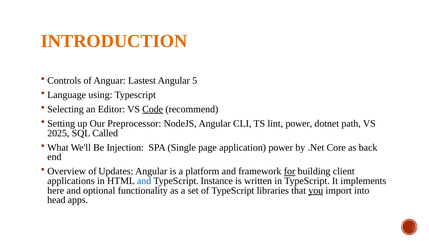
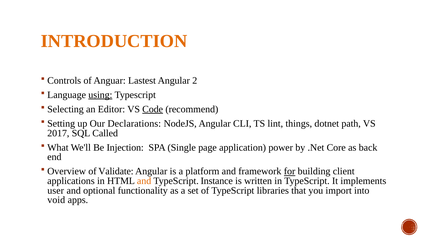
5: 5 -> 2 (195, 81)
using underline: none -> present (100, 95)
Preprocessor: Preprocessor -> Declarations (134, 124)
lint power: power -> things (299, 124)
2025: 2025 -> 2017 (58, 133)
Updates: Updates -> Validate (116, 172)
and colour: blue -> orange (144, 181)
here: here -> user (56, 191)
you underline: present -> none (316, 191)
head: head -> void (56, 200)
